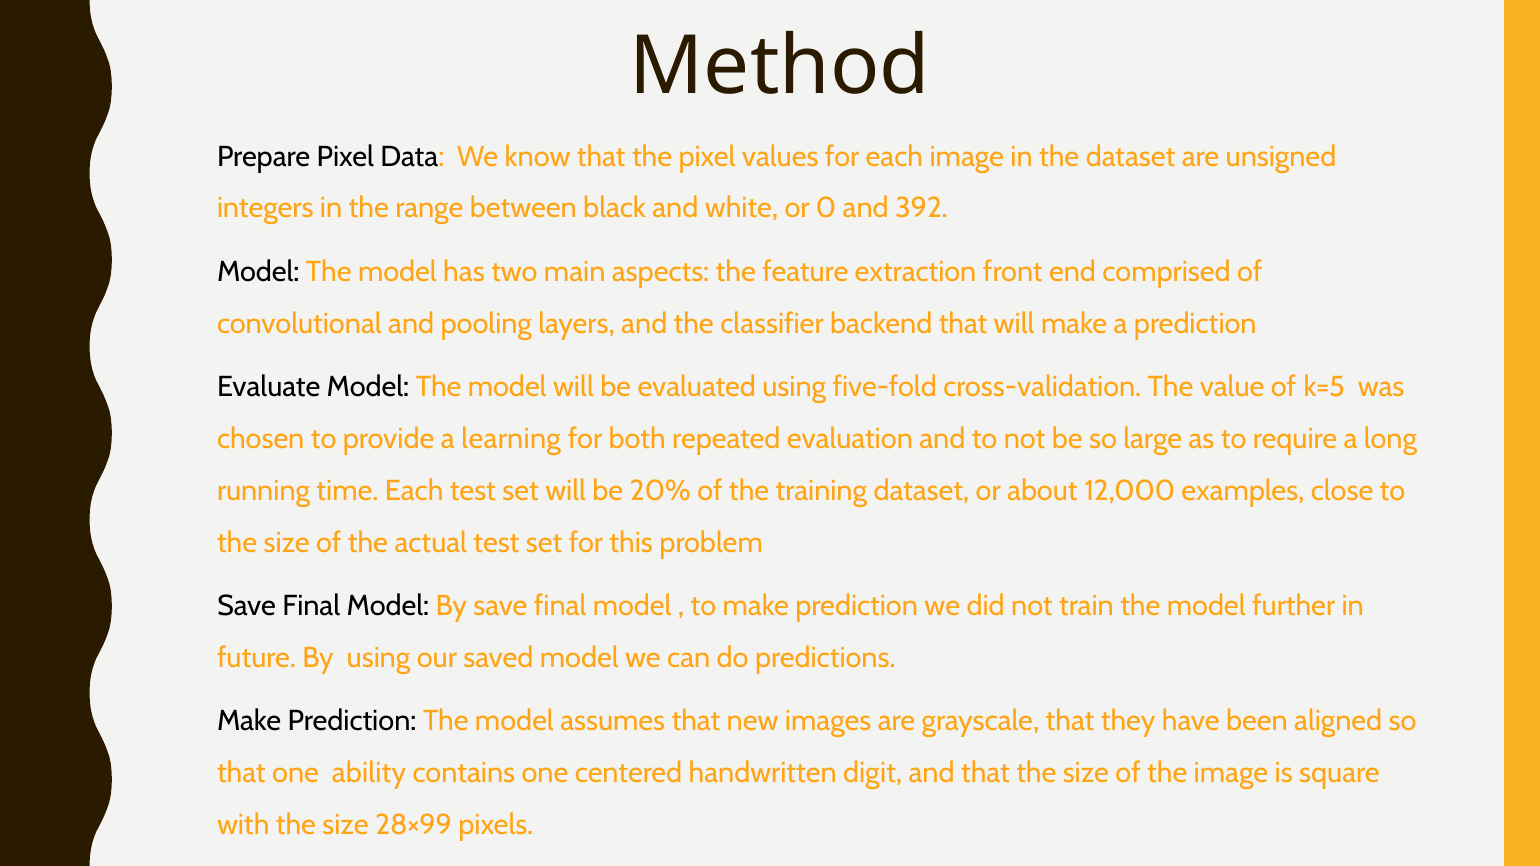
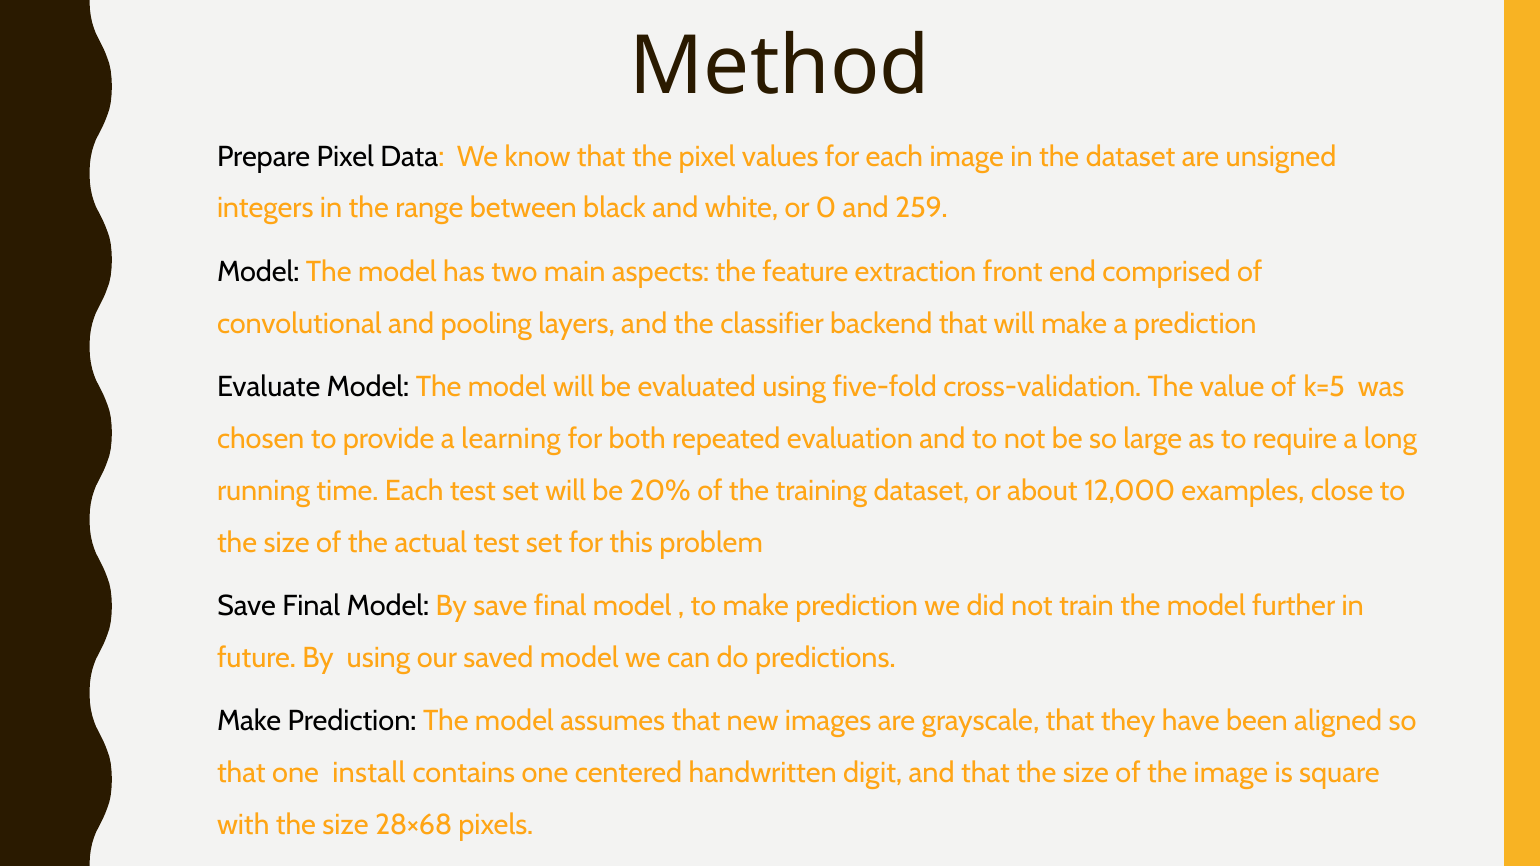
392: 392 -> 259 (921, 209)
ability: ability -> install (369, 773)
28×99: 28×99 -> 28×68 (414, 825)
